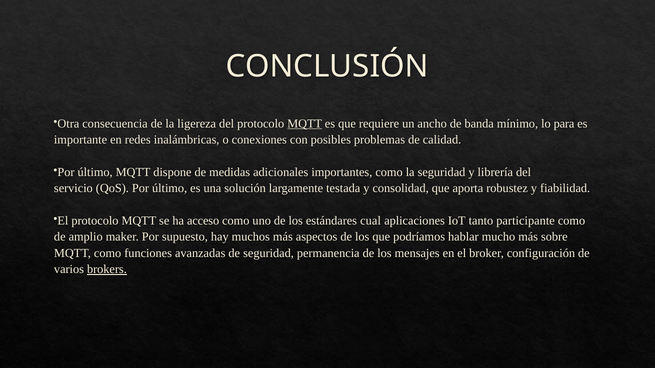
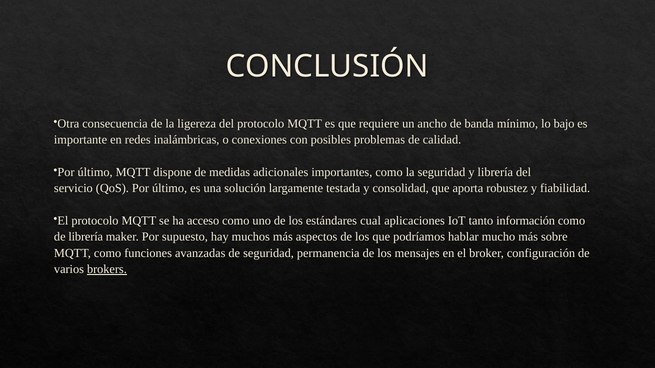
MQTT underline: present -> none (305, 124)
para: para -> bajo (564, 124)
participante: participante -> información (526, 221)
de amplio: amplio -> librería (86, 237)
